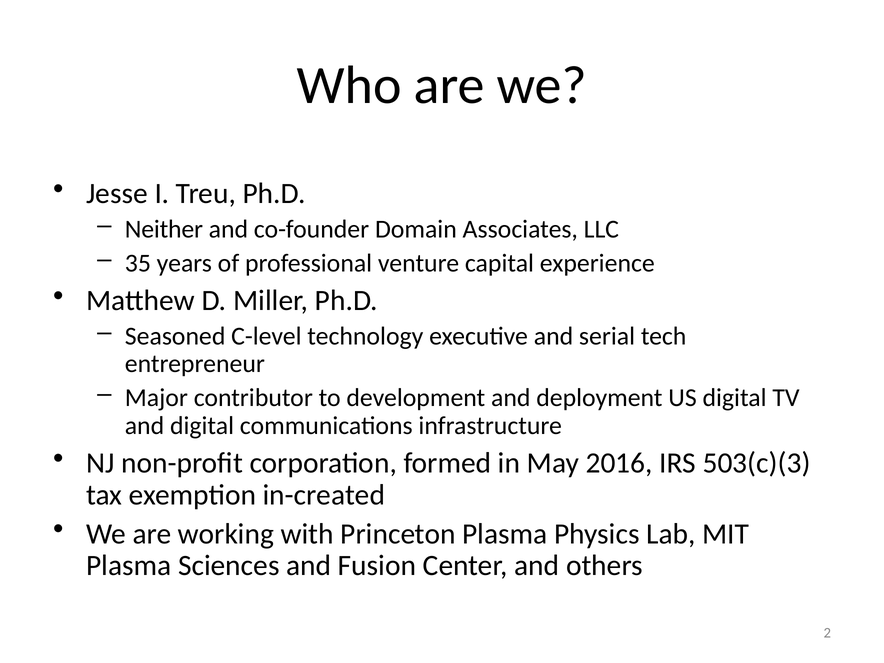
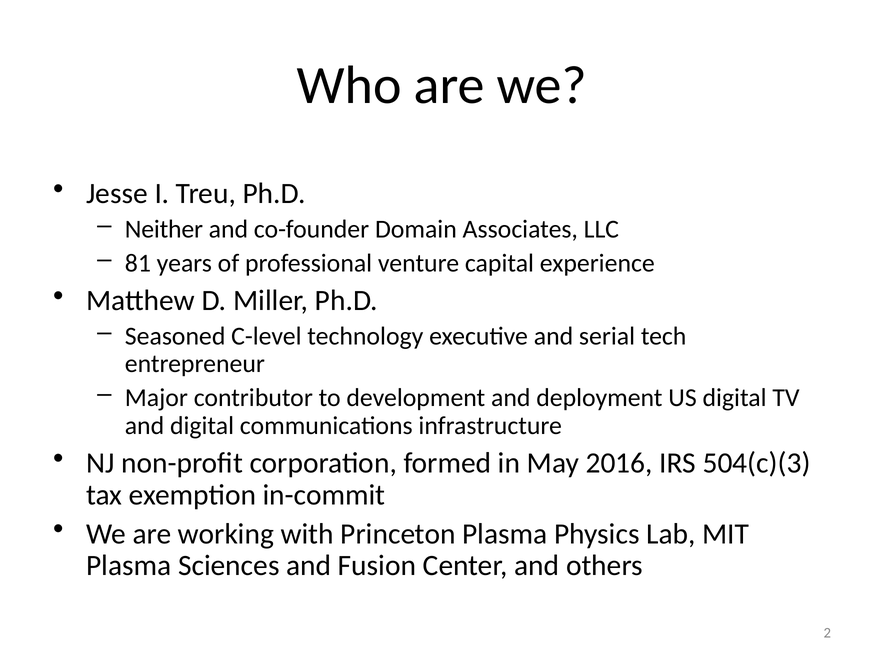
35: 35 -> 81 (138, 263)
503(c)(3: 503(c)(3 -> 504(c)(3 (757, 463)
in-created: in-created -> in-commit (324, 495)
